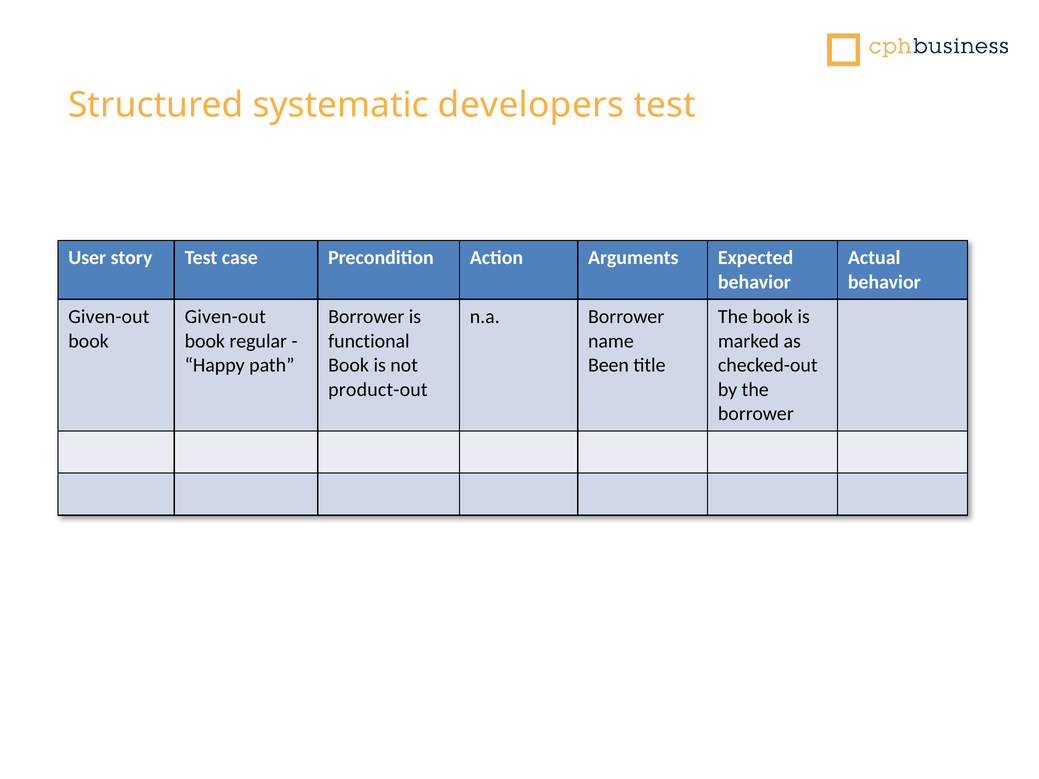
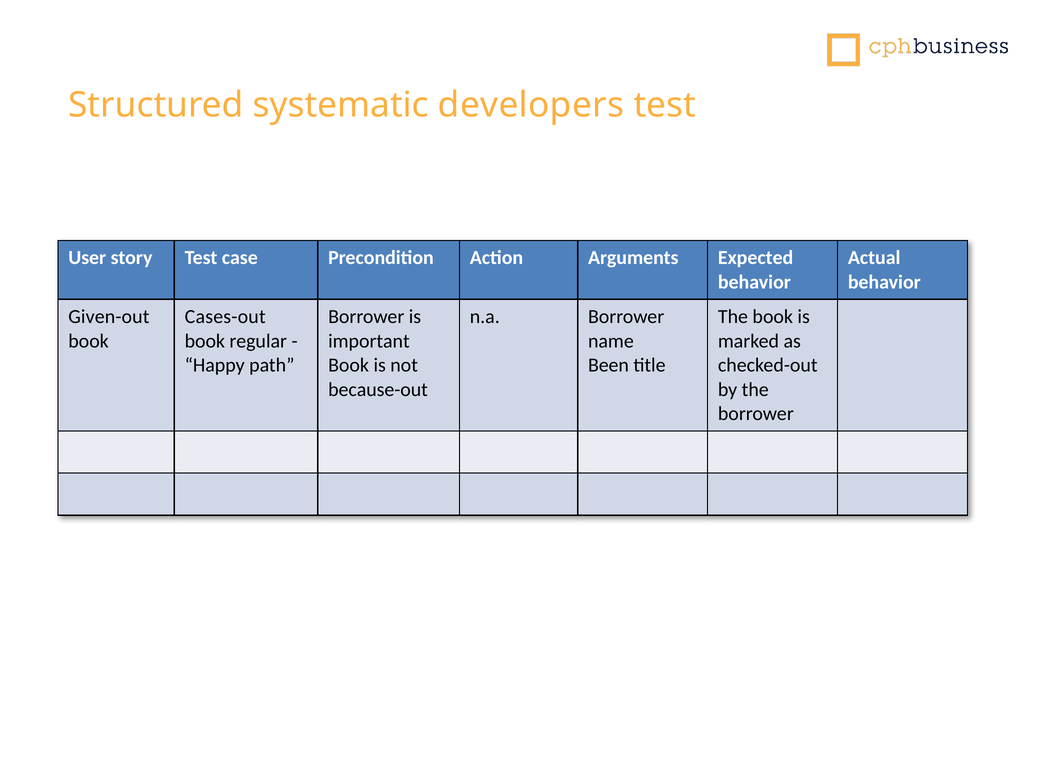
Given-out: Given-out -> Cases-out (225, 317)
functional: functional -> important (369, 341)
product-out: product-out -> because-out (378, 390)
